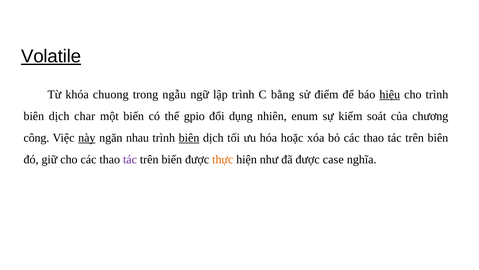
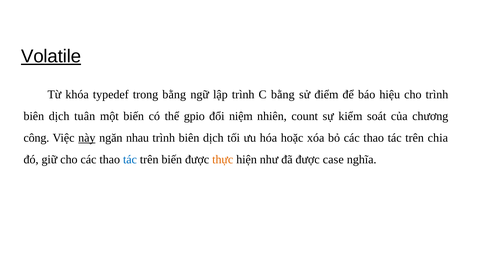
chuong: chuong -> typedef (111, 94)
trong ngẫu: ngẫu -> bằng (174, 94)
hiệu underline: present -> none (390, 94)
char: char -> tuân (85, 116)
dụng: dụng -> niệm (241, 116)
enum: enum -> count (305, 116)
biên underline: present -> none (189, 138)
trên biên: biên -> chia (438, 138)
tác colour: purple -> blue (130, 159)
